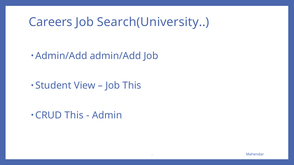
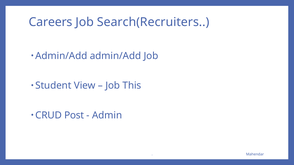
Search(University: Search(University -> Search(Recruiters (153, 22)
CRUD This: This -> Post (74, 115)
